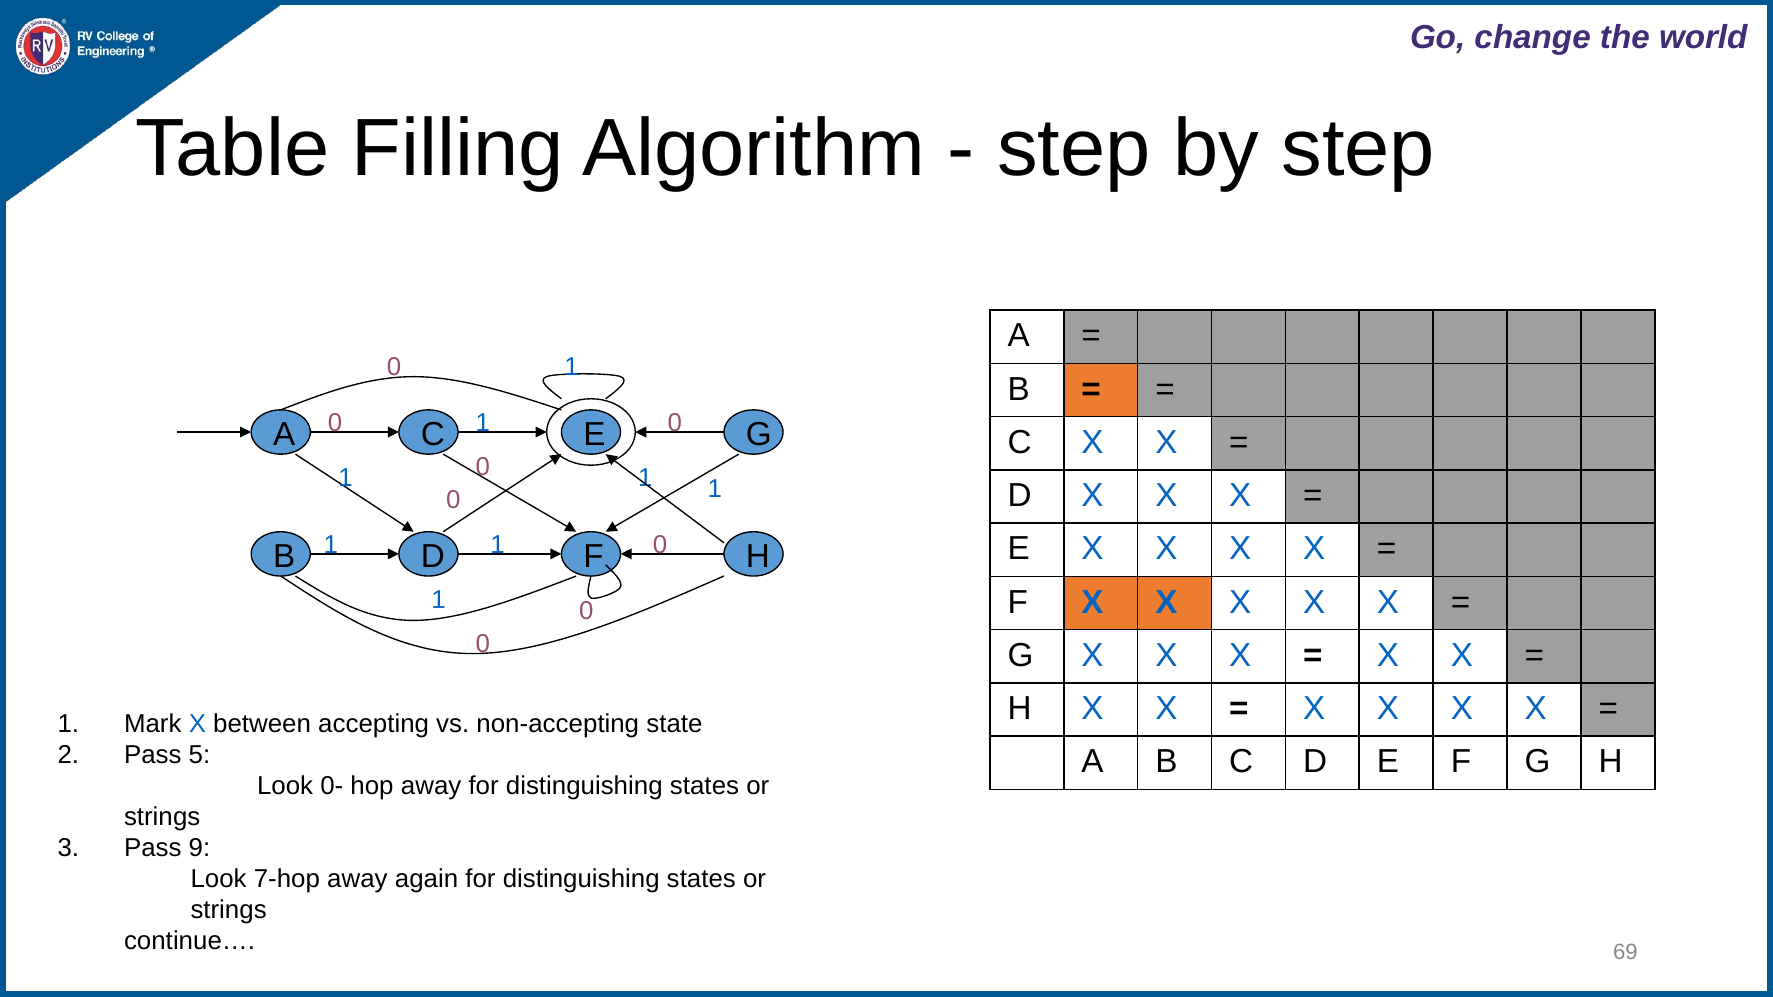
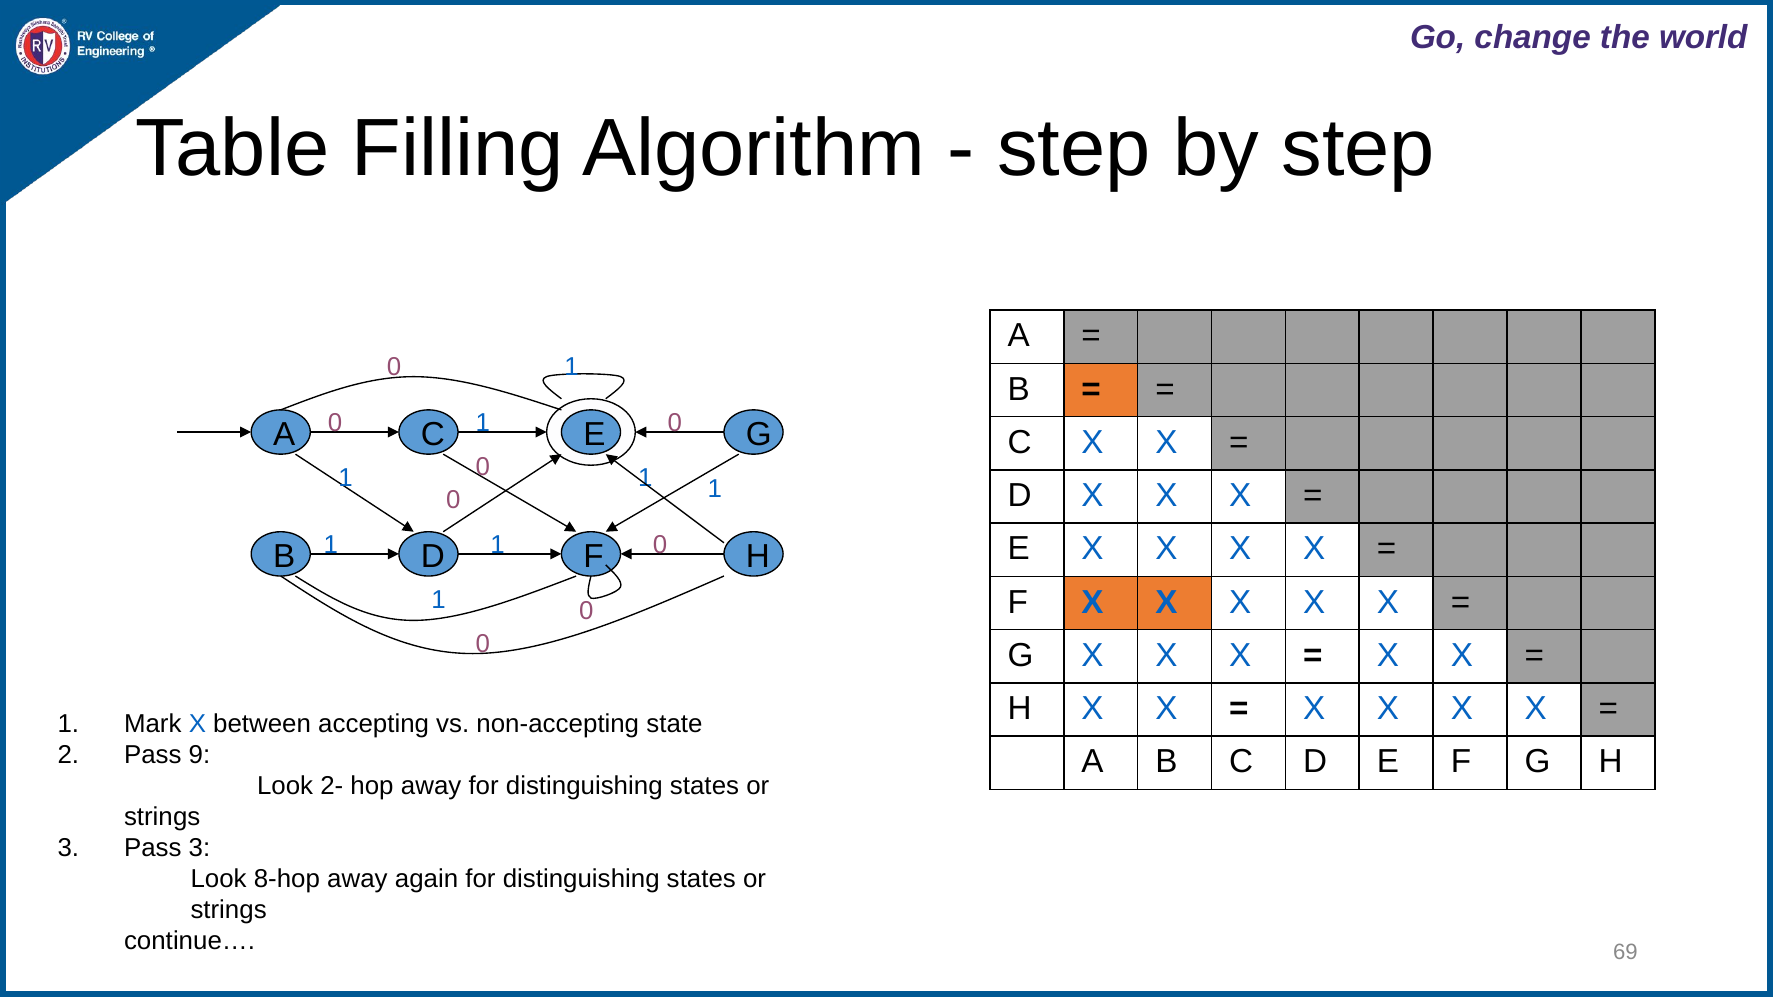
5: 5 -> 9 (199, 755)
0-: 0- -> 2- (332, 786)
Pass 9: 9 -> 3 (199, 848)
7-hop: 7-hop -> 8-hop (287, 879)
